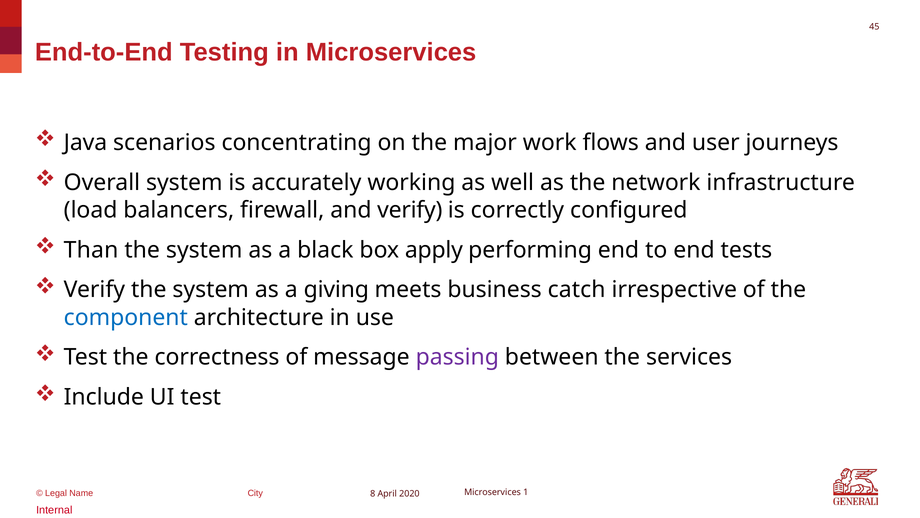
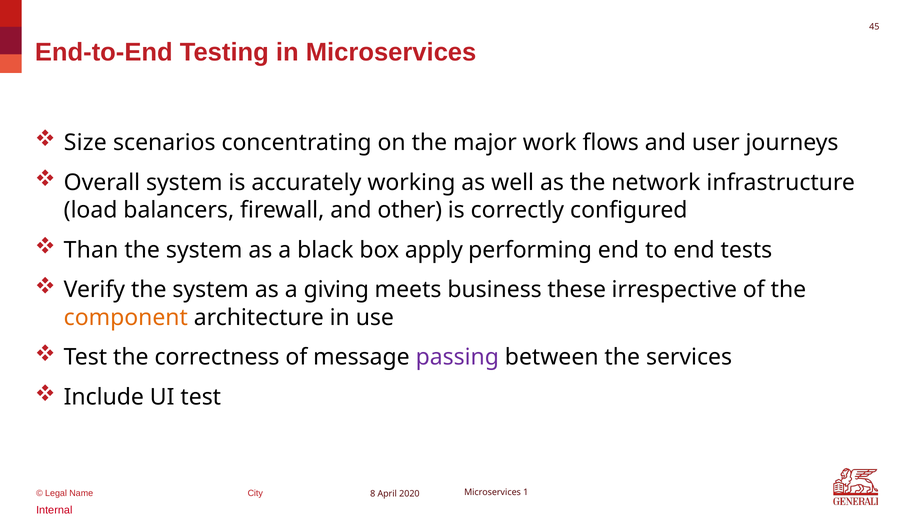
Java: Java -> Size (85, 142)
and verify: verify -> other (410, 210)
catch: catch -> these (577, 290)
component colour: blue -> orange (126, 317)
